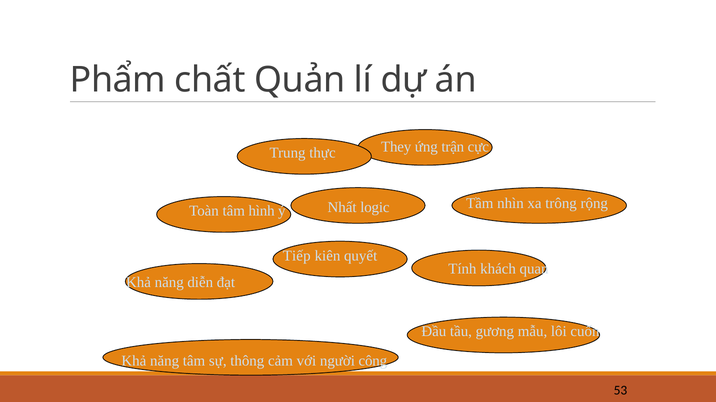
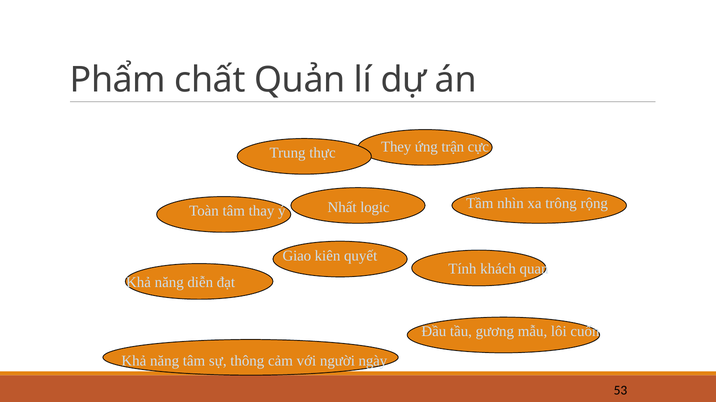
hình: hình -> thay (261, 211)
Tiếp: Tiếp -> Giao (297, 256)
công: công -> ngày (373, 362)
